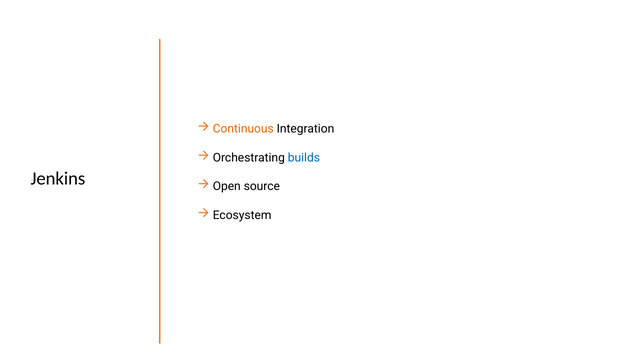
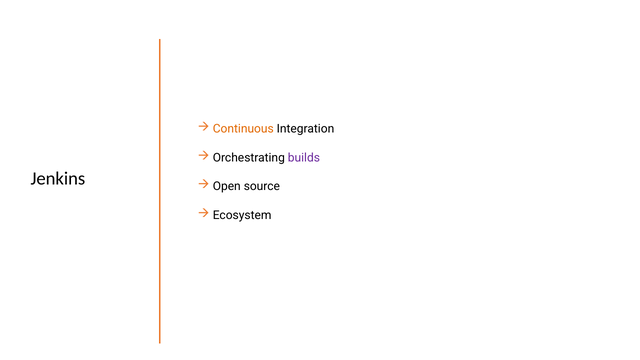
builds colour: blue -> purple (304, 158)
